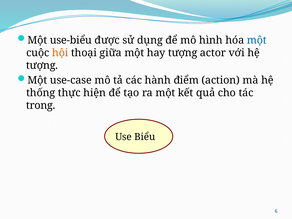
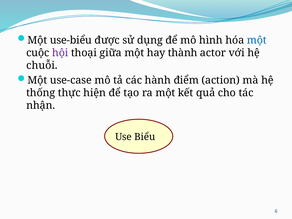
hội colour: orange -> purple (60, 53)
hay tượng: tượng -> thành (183, 53)
tượng: tượng -> chuỗi (42, 65)
trong: trong -> nhận (41, 105)
